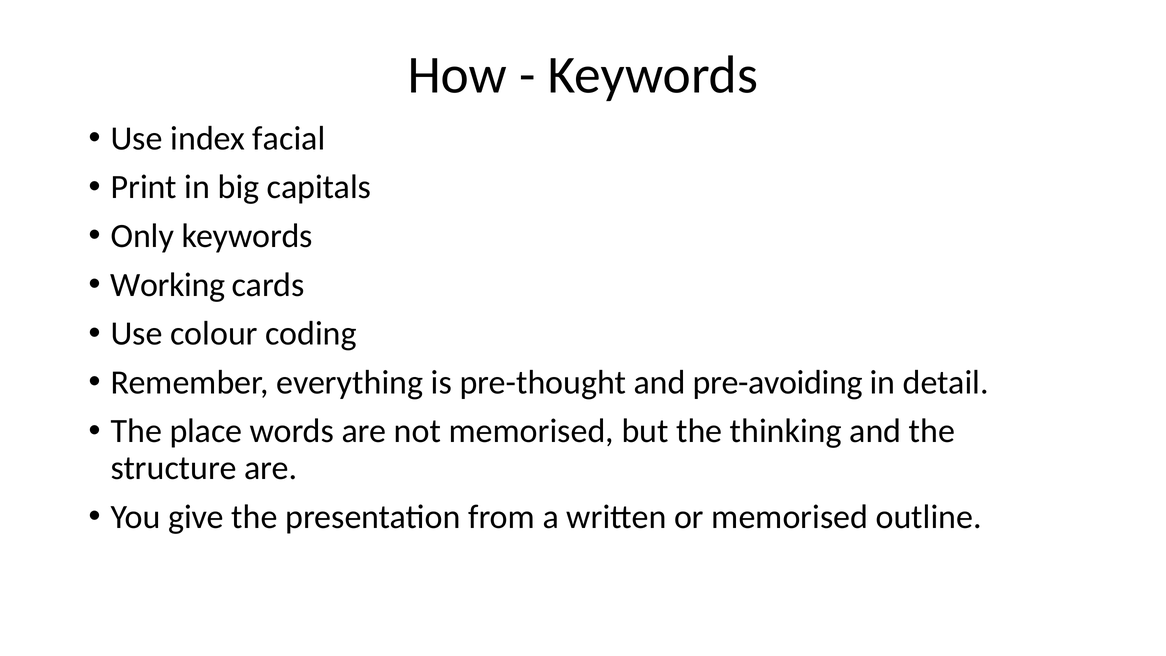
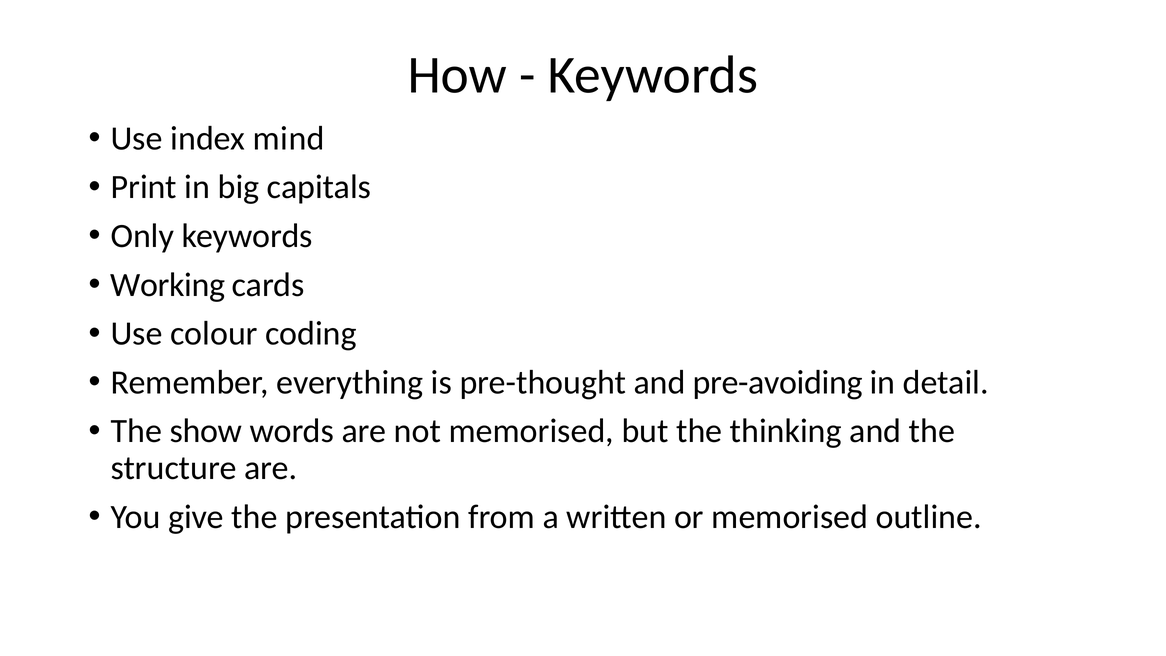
facial: facial -> mind (289, 138)
place: place -> show (206, 431)
